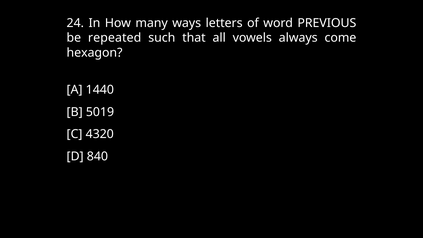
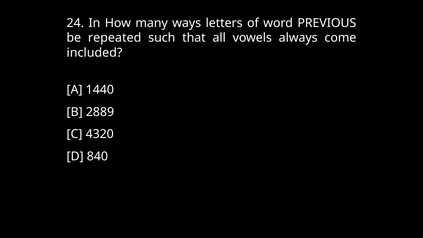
hexagon: hexagon -> included (94, 53)
5019: 5019 -> 2889 (100, 112)
